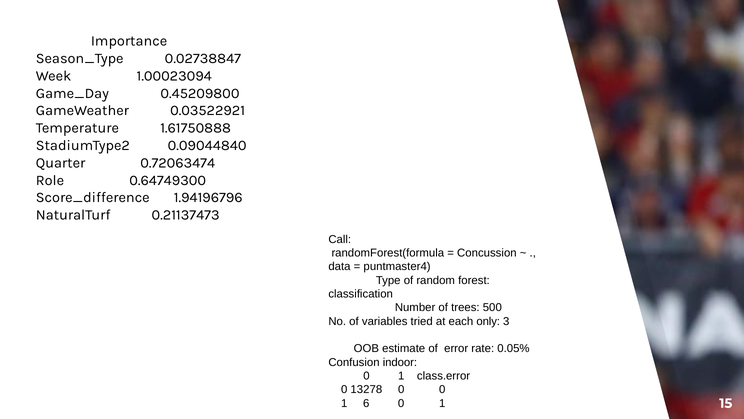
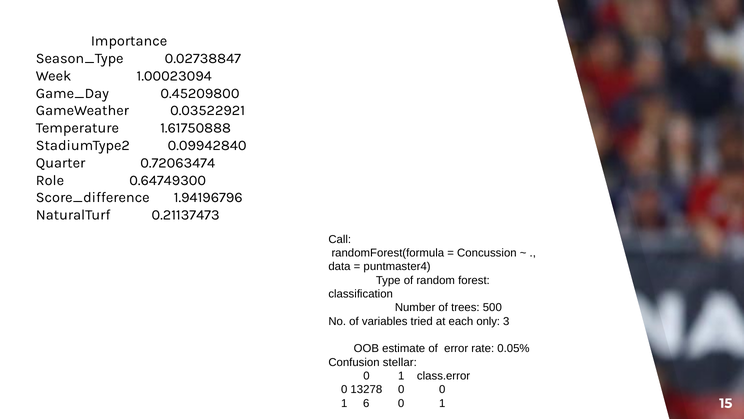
0.09044840: 0.09044840 -> 0.09942840 (207, 145)
indoor: indoor -> stellar (400, 362)
